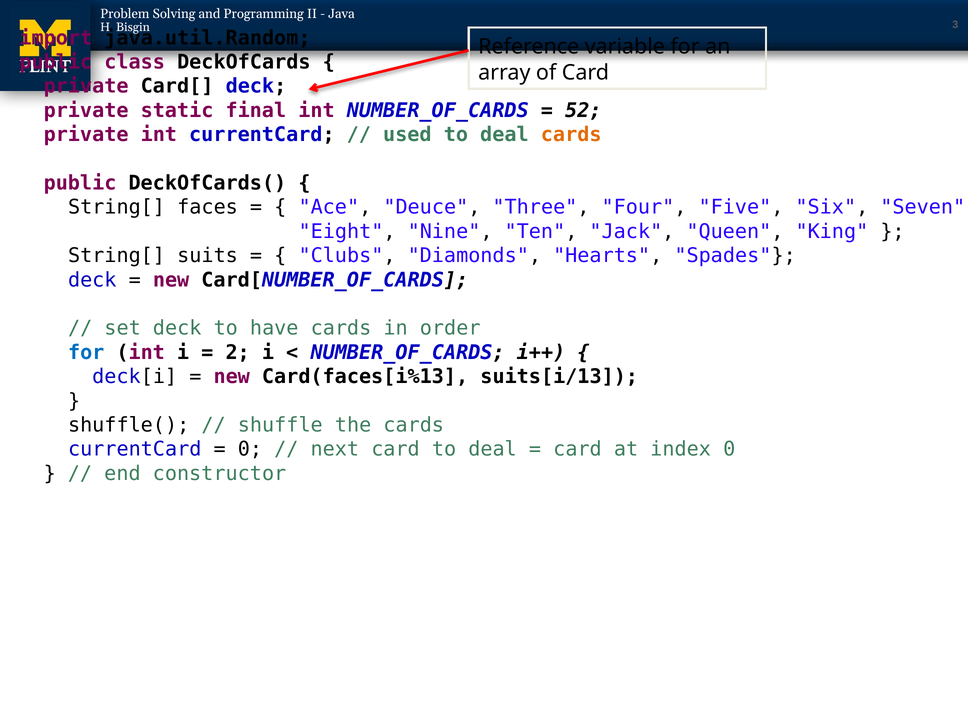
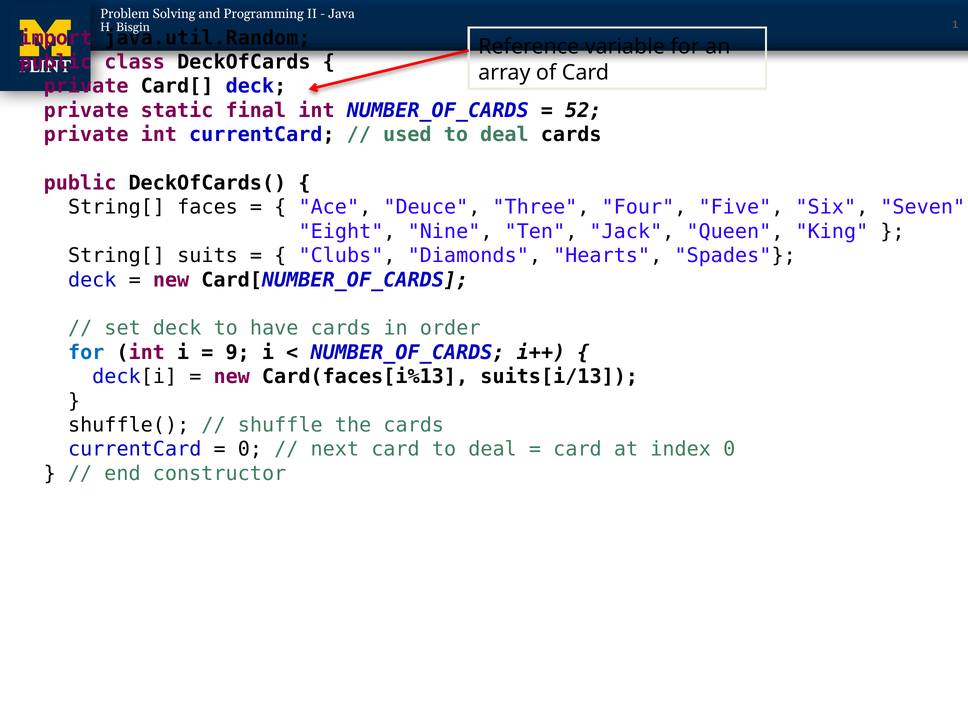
3: 3 -> 1 (955, 25)
cards colour: orange -> black (571, 135)
2: 2 -> 9 (238, 353)
